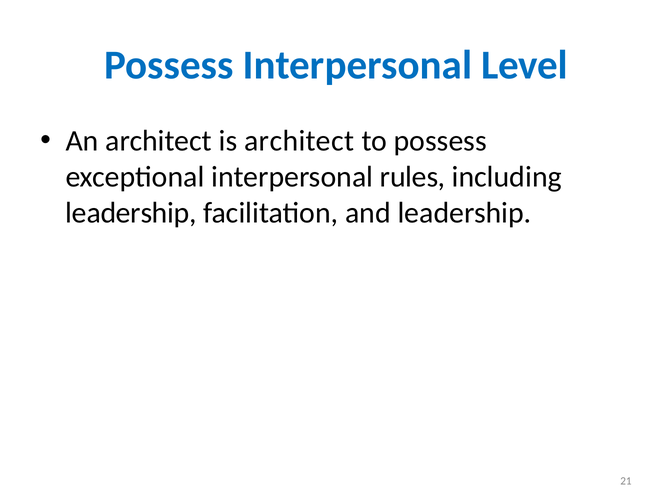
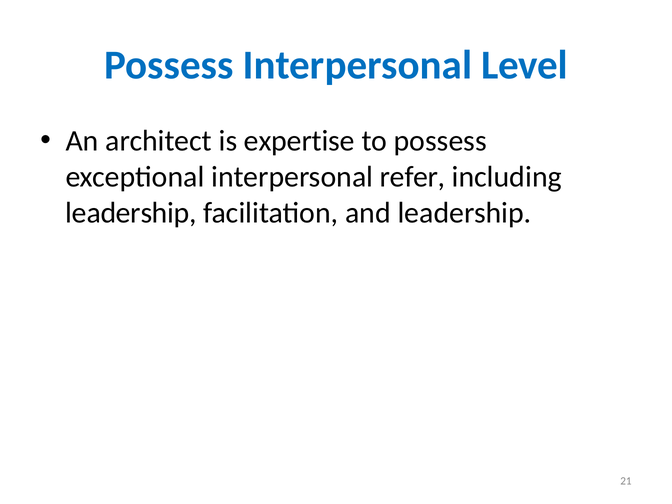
is architect: architect -> expertise (299, 141)
rules: rules -> refer (413, 177)
